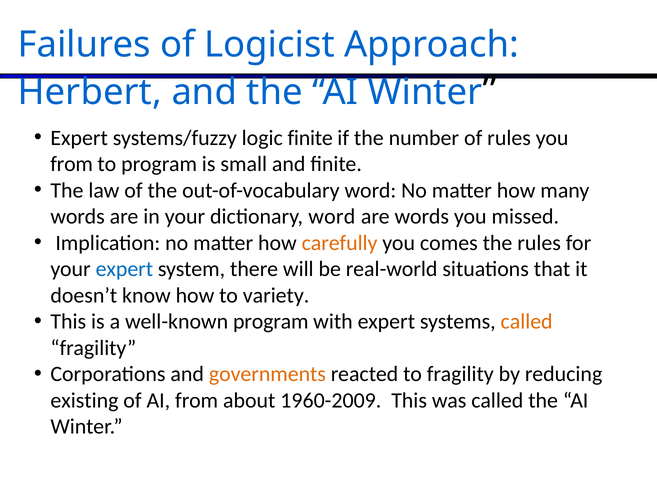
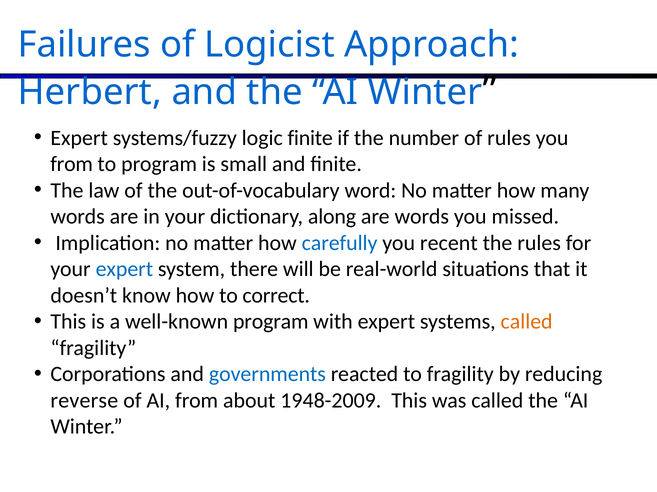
dictionary word: word -> along (332, 217)
carefully colour: orange -> blue (340, 243)
comes: comes -> recent (449, 243)
variety: variety -> correct (276, 296)
governments colour: orange -> blue (267, 375)
existing: existing -> reverse (84, 401)
1960-2009: 1960-2009 -> 1948-2009 (331, 401)
